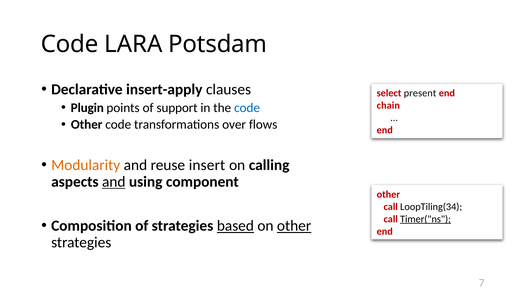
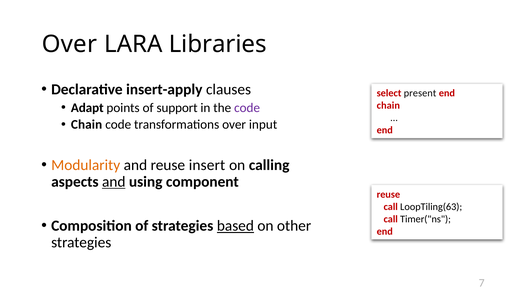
Code: Code -> Over (69, 44)
Potsdam: Potsdam -> Libraries (218, 44)
Plugin: Plugin -> Adapt (87, 108)
code colour: blue -> purple (247, 108)
Other: Other -> Chain (87, 125)
flows: flows -> input (263, 125)
other: other -> reuse (388, 194)
LoopTiling(34: LoopTiling(34 -> LoopTiling(63 (431, 207)
Timer("ns underline: present -> none (426, 219)
other underline: present -> none (294, 226)
